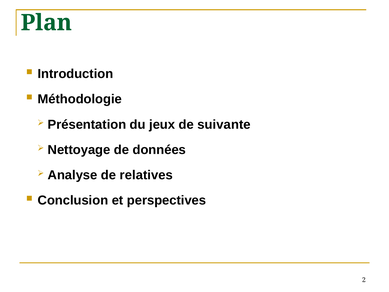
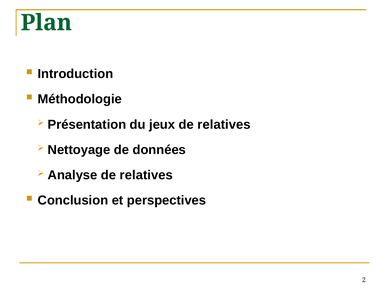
jeux de suivante: suivante -> relatives (224, 124)
